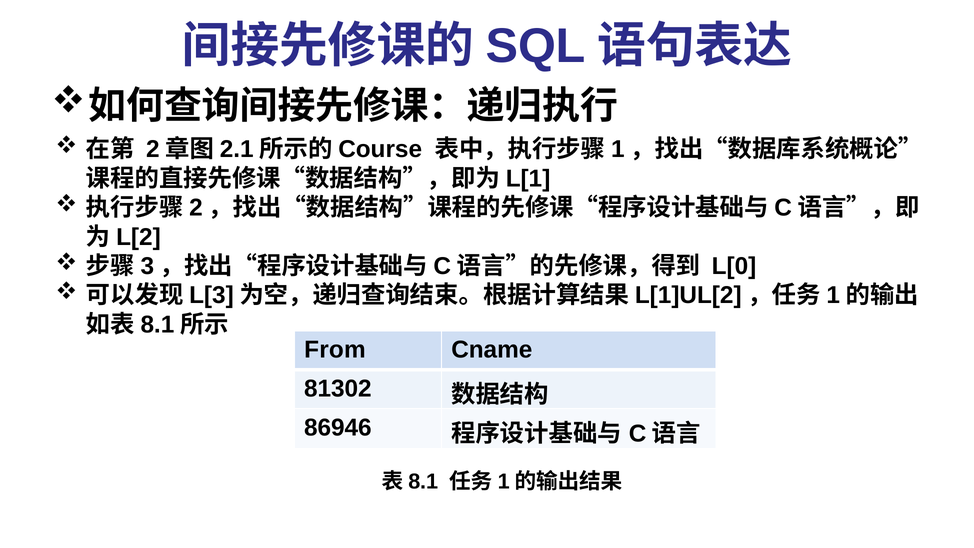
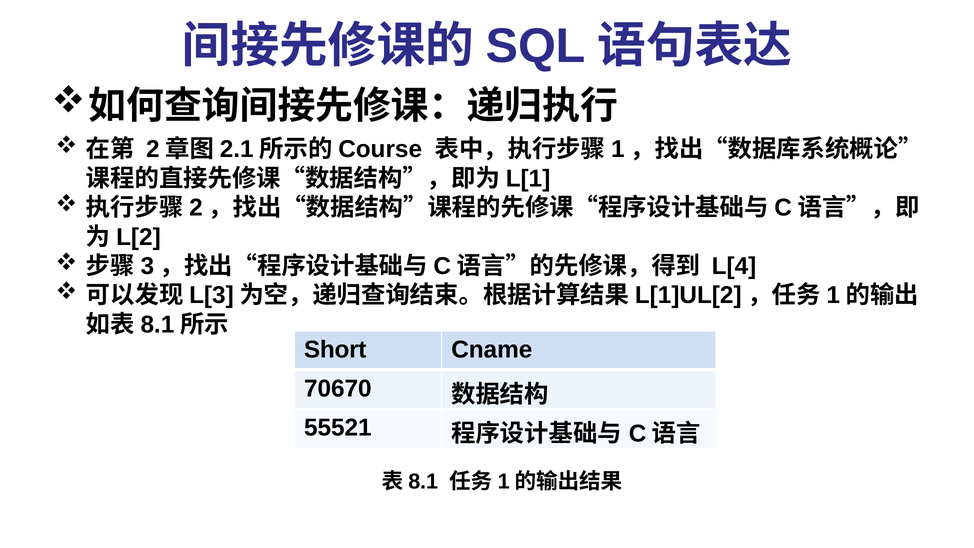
L[0: L[0 -> L[4 (734, 266)
From: From -> Short (335, 350)
81302: 81302 -> 70670 (338, 389)
86946: 86946 -> 55521 (338, 427)
